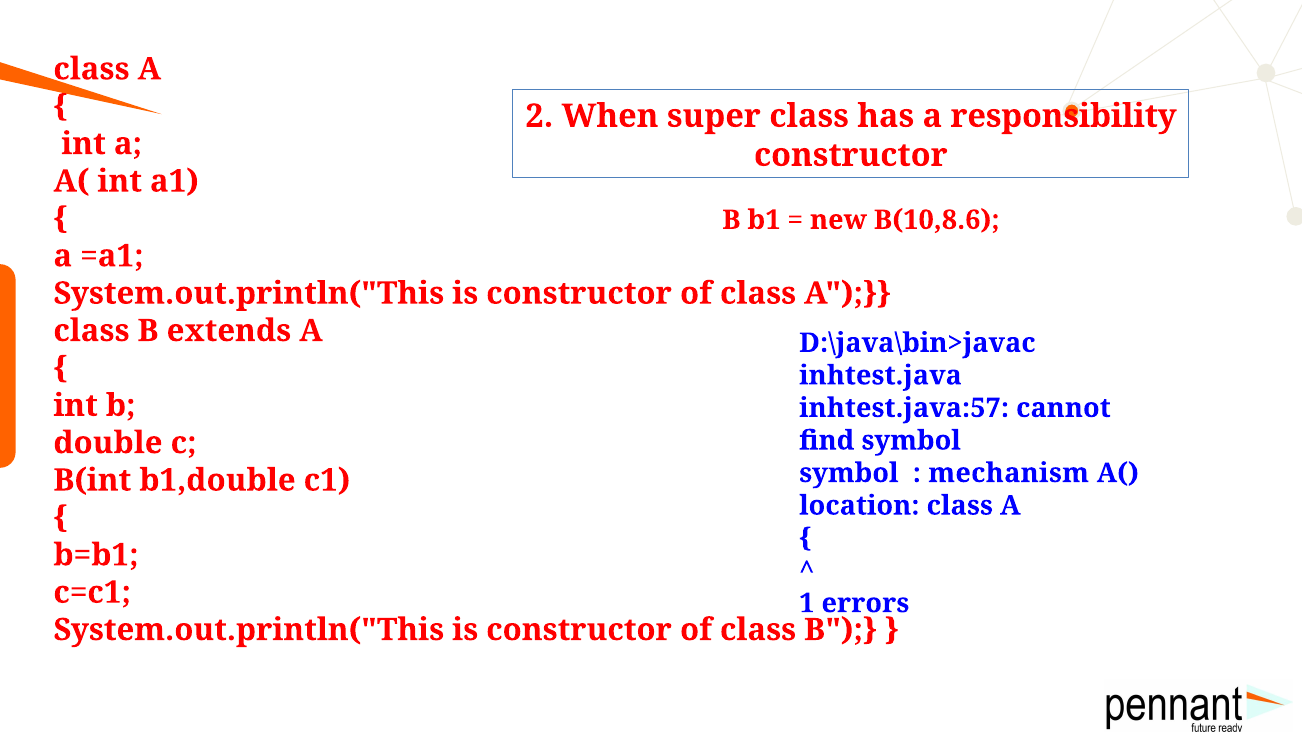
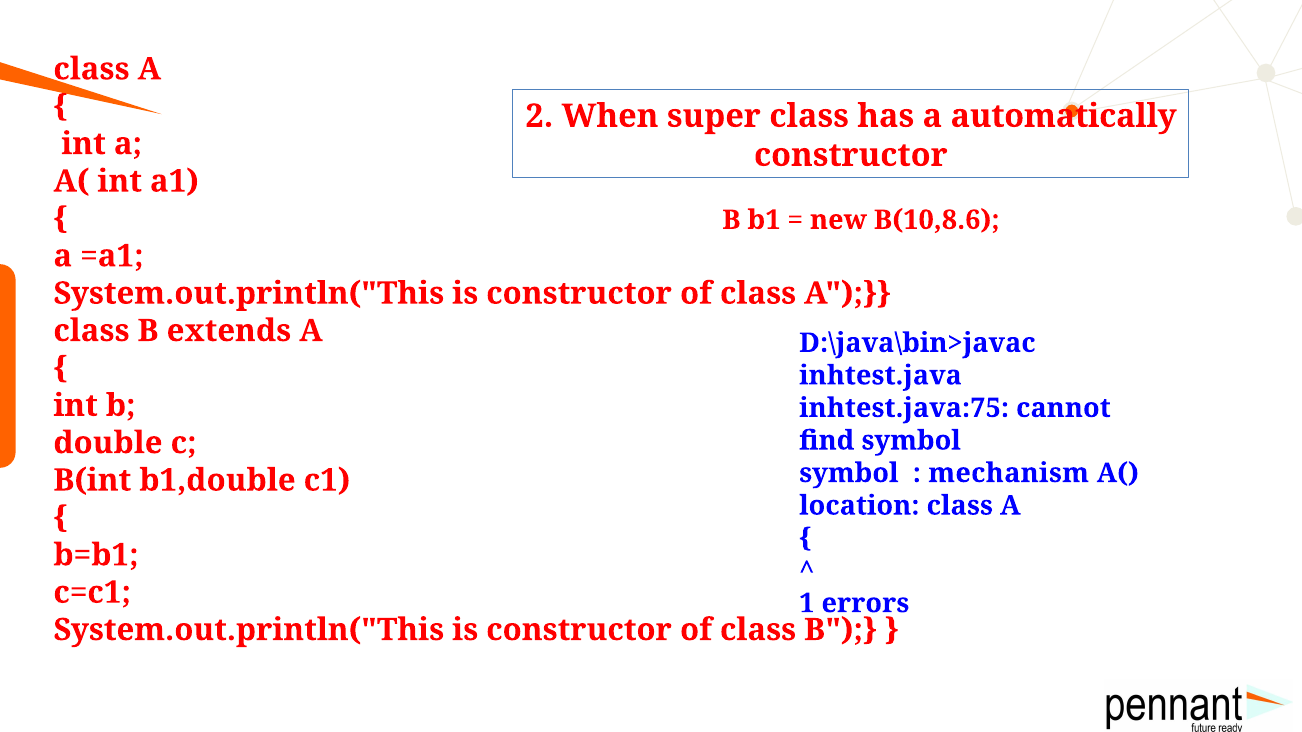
responsibility: responsibility -> automatically (1064, 116)
inhtest.java:57: inhtest.java:57 -> inhtest.java:75 (904, 408)
